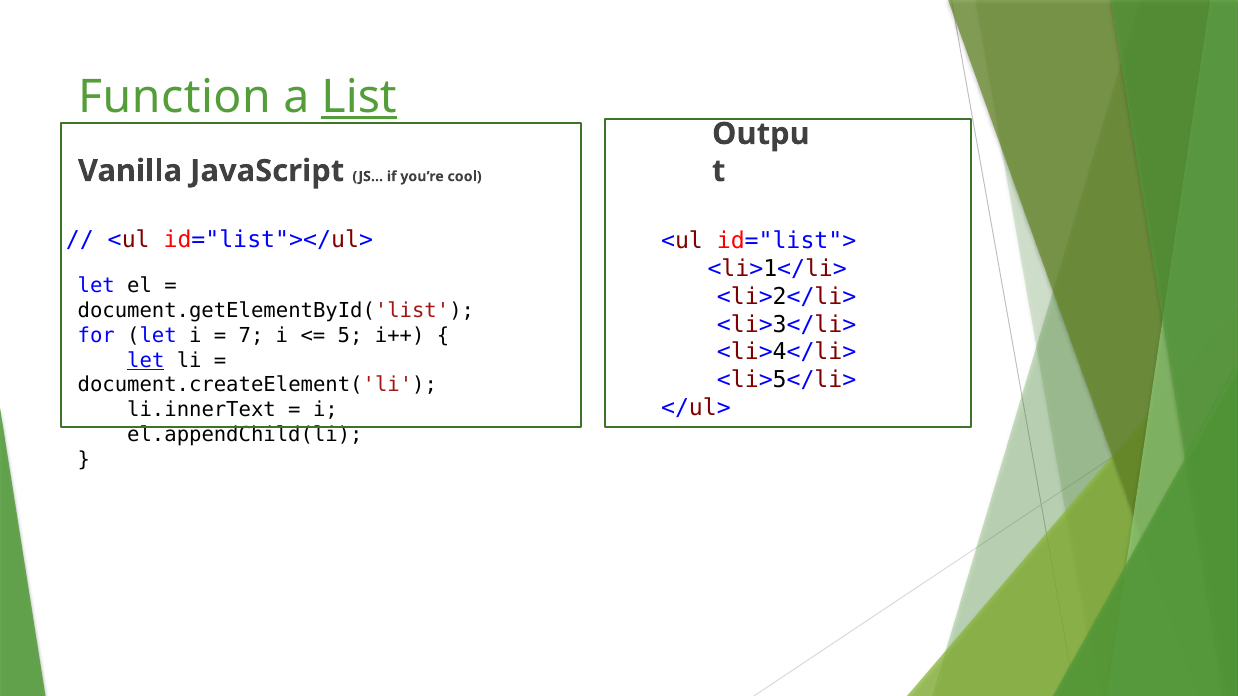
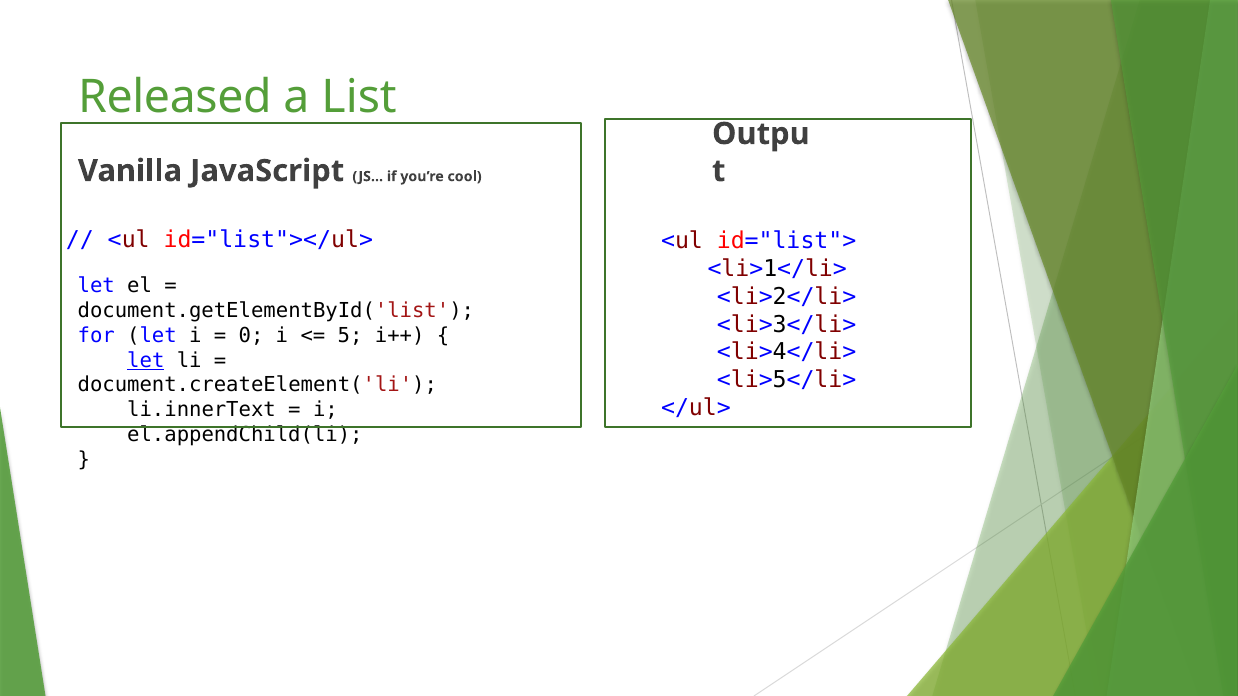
Function: Function -> Released (175, 98)
List underline: present -> none (359, 98)
7: 7 -> 0 (251, 336)
